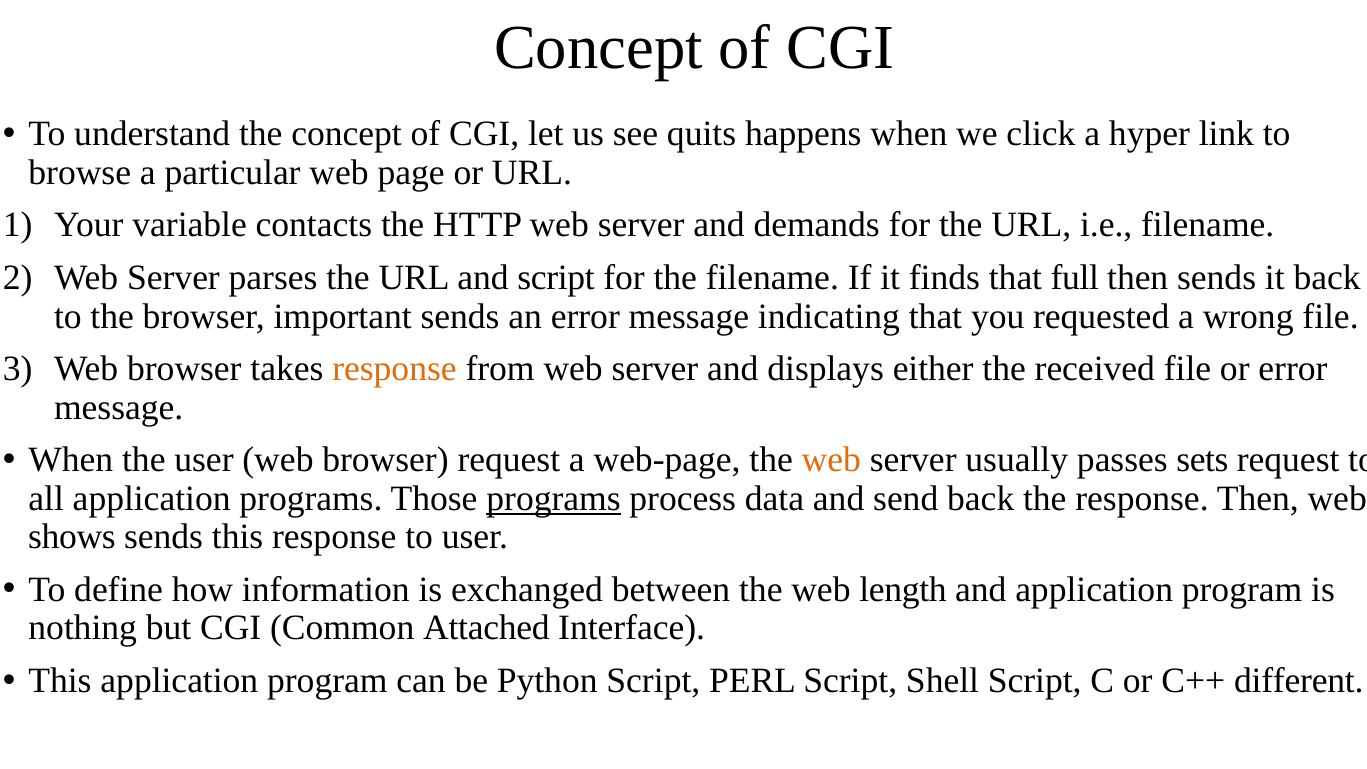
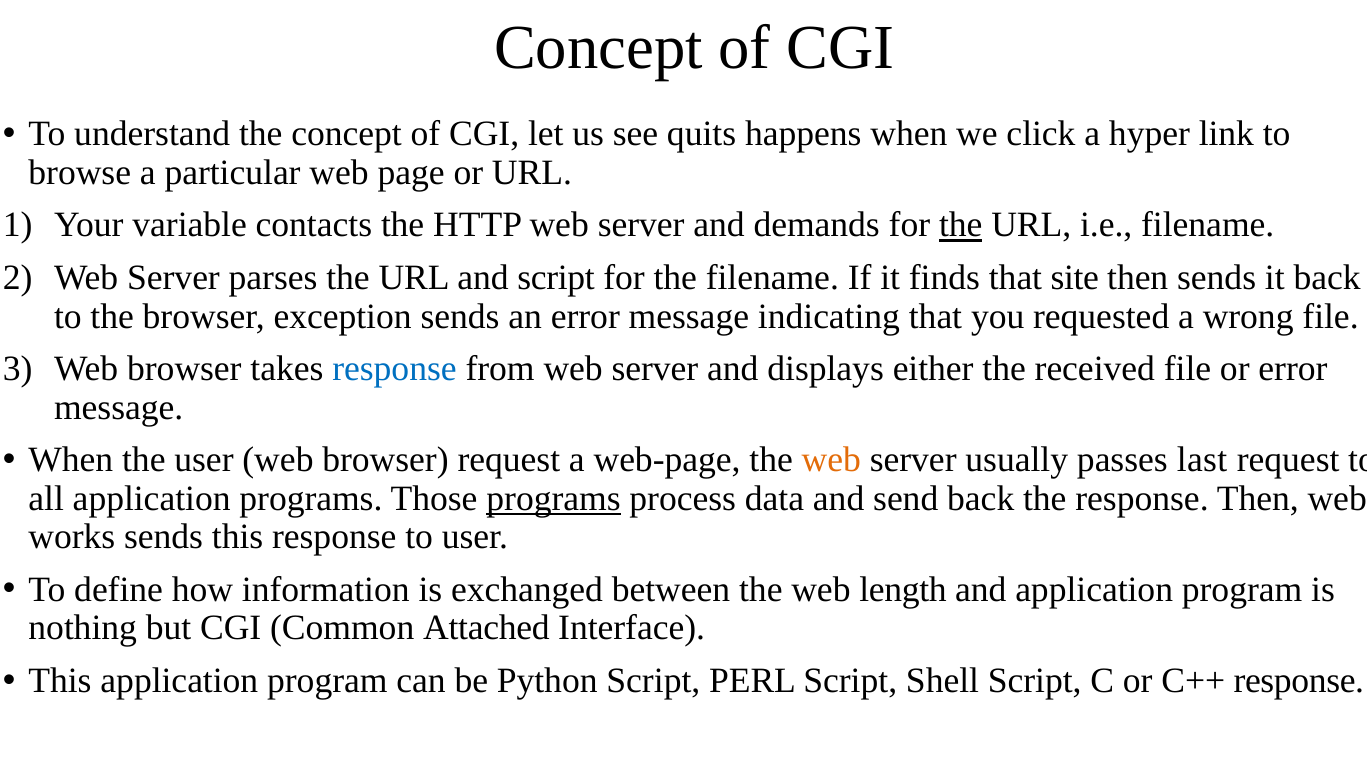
the underline: none -> present (961, 225)
full: full -> site (1075, 278)
important: important -> exception (343, 316)
response colour: orange -> blue (394, 369)
sets: sets -> last (1202, 460)
shows: shows -> works (72, 537)
C++ different: different -> response (1299, 681)
